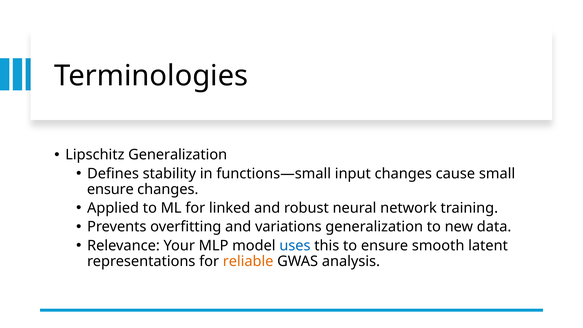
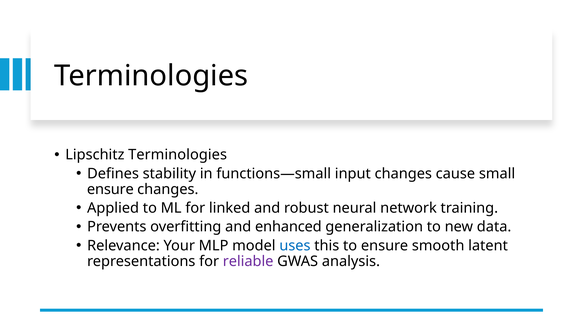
Lipschitz Generalization: Generalization -> Terminologies (178, 155)
variations: variations -> enhanced (288, 227)
reliable colour: orange -> purple (248, 261)
